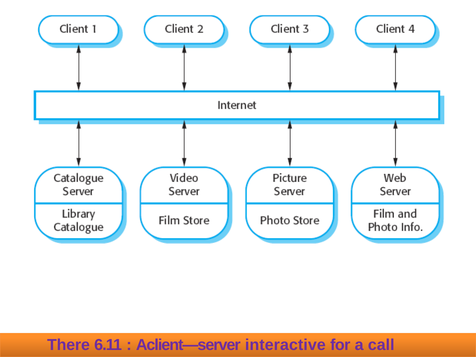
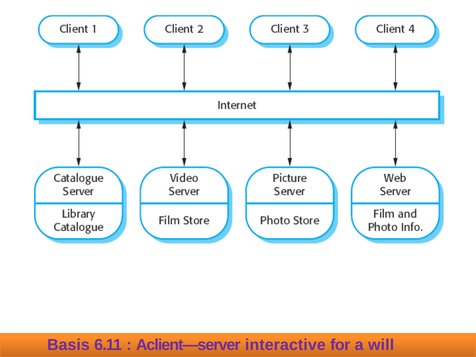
There: There -> Basis (68, 345)
call: call -> will (381, 345)
